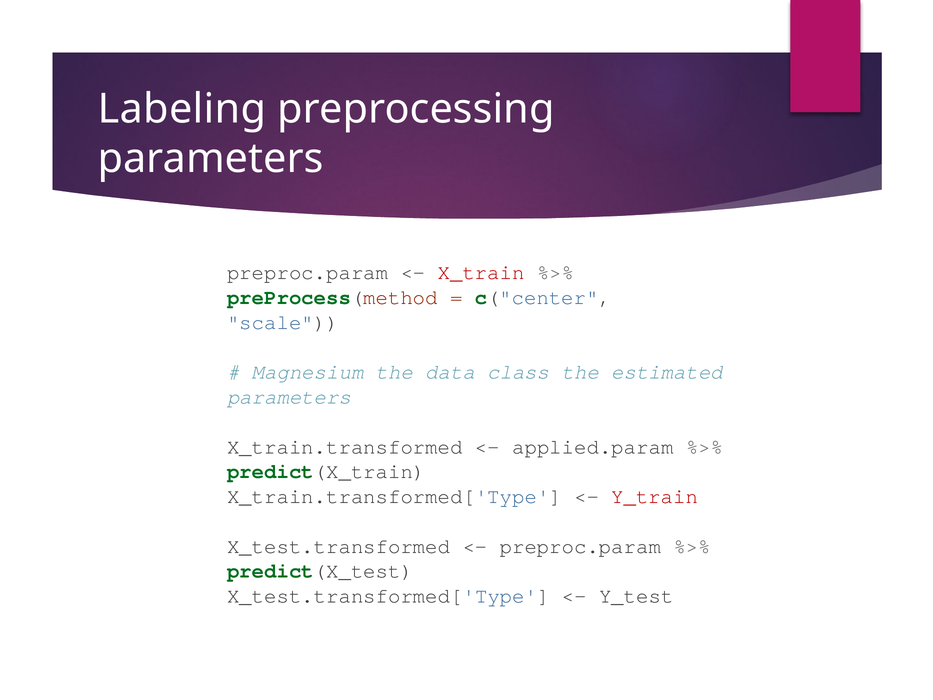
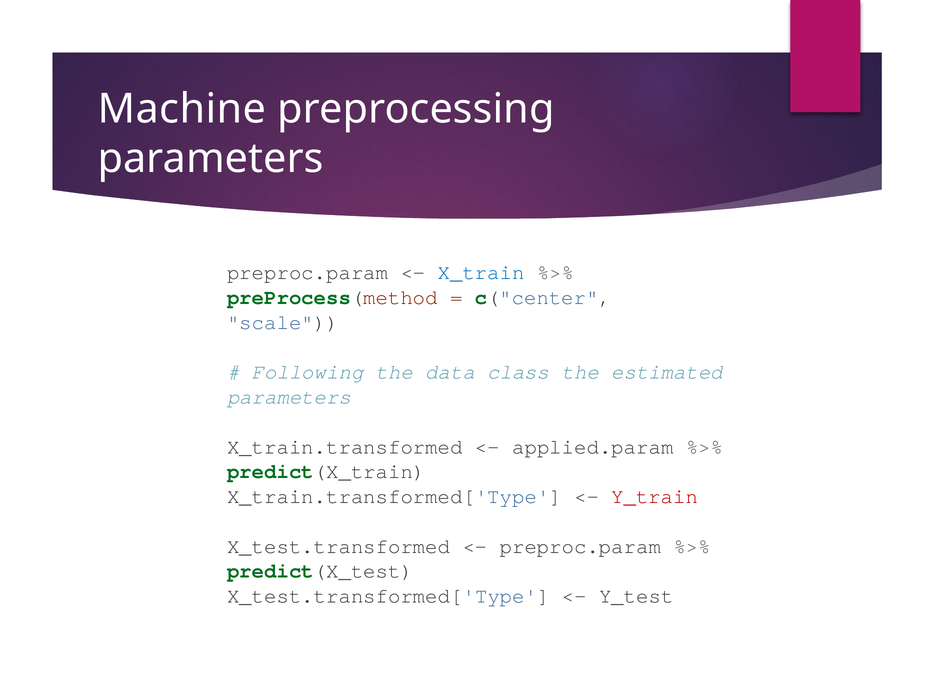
Labeling: Labeling -> Machine (182, 109)
X_train colour: red -> blue (481, 273)
Magnesium: Magnesium -> Following (308, 372)
